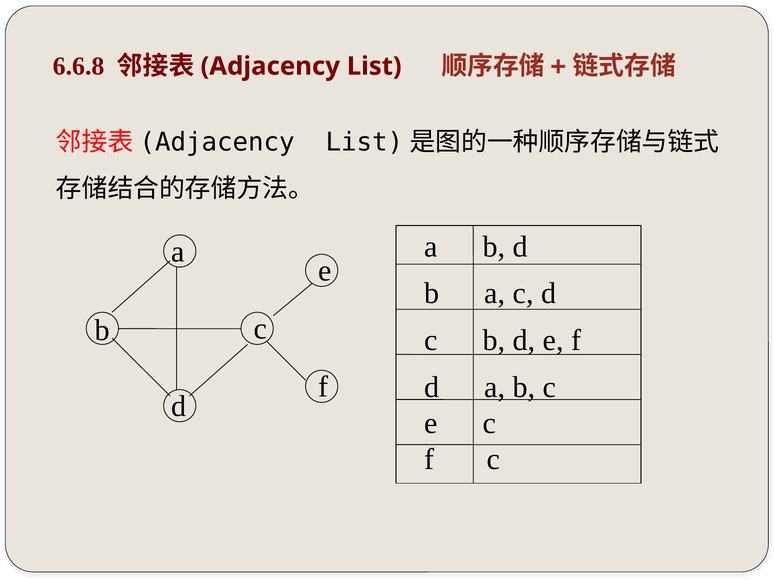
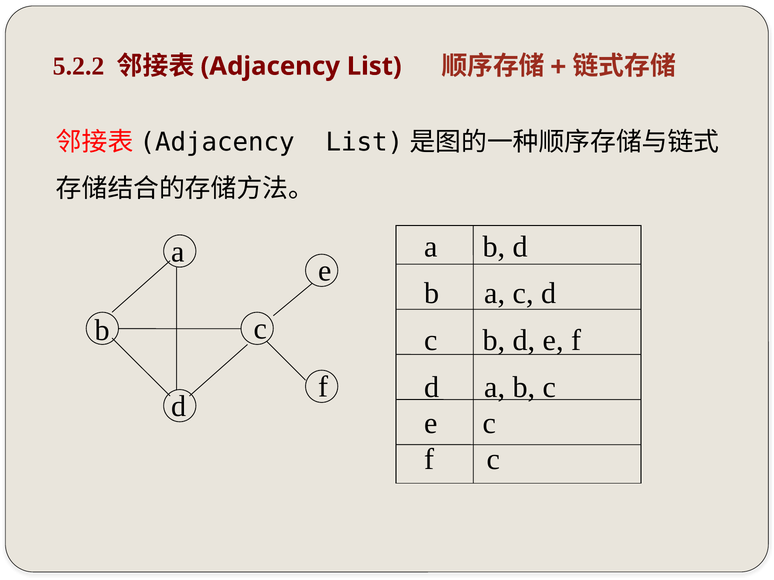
6.6.8: 6.6.8 -> 5.2.2 (79, 66)
